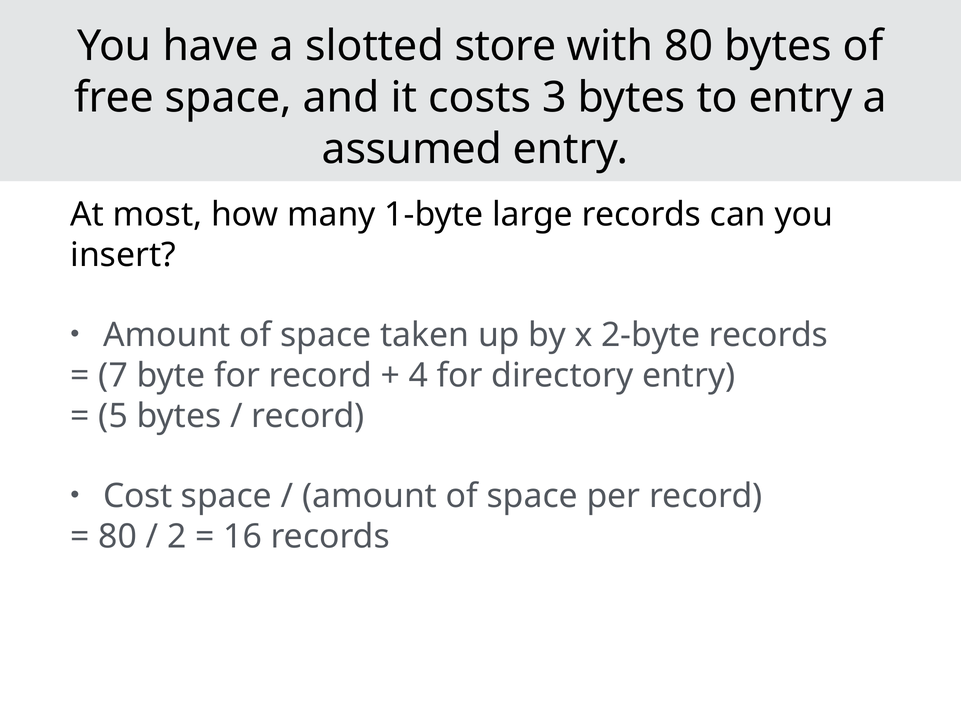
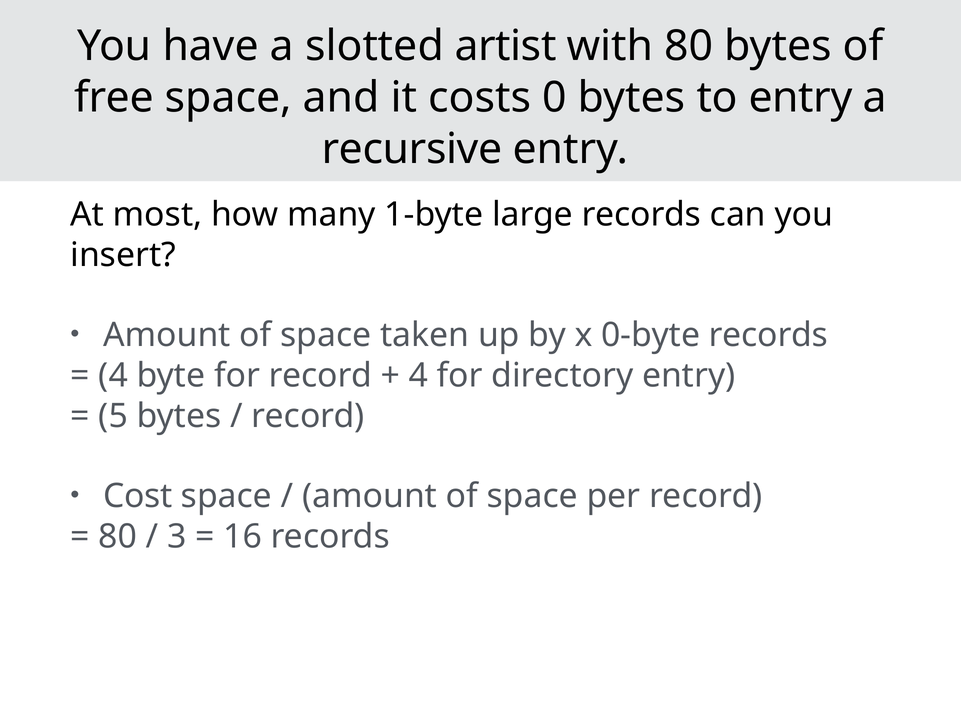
store: store -> artist (506, 46)
3: 3 -> 0 (555, 98)
assumed: assumed -> recursive (412, 149)
2-byte: 2-byte -> 0-byte (651, 336)
7: 7 -> 4 (113, 376)
2: 2 -> 3 (177, 537)
